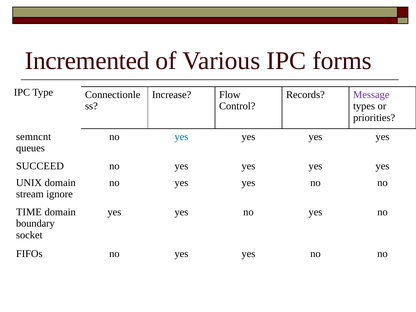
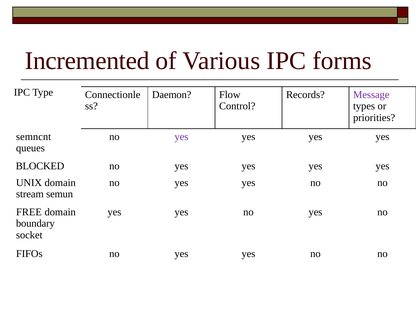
Increase: Increase -> Daemon (172, 95)
yes colour: blue -> purple (181, 137)
SUCCEED: SUCCEED -> BLOCKED (40, 166)
ignore: ignore -> semun (60, 194)
TIME: TIME -> FREE (29, 212)
